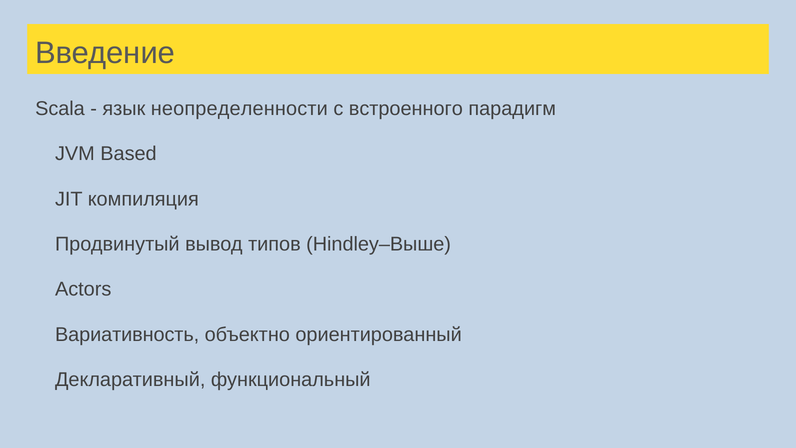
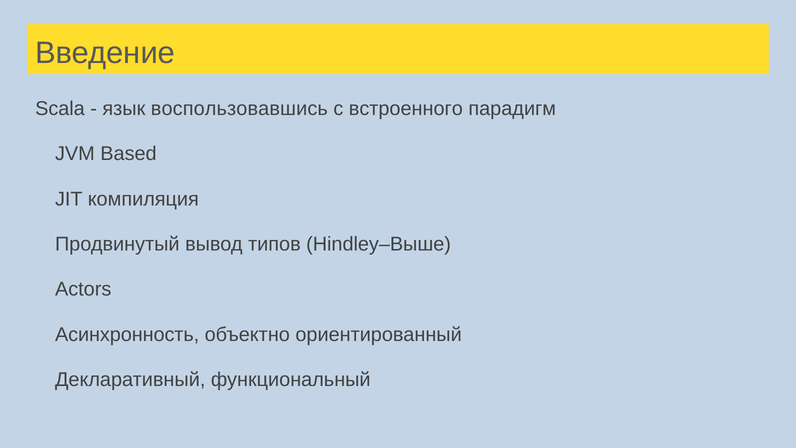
неопределенности: неопределенности -> воспользовавшись (239, 109)
Вариативность: Вариативность -> Асинхронность (127, 334)
